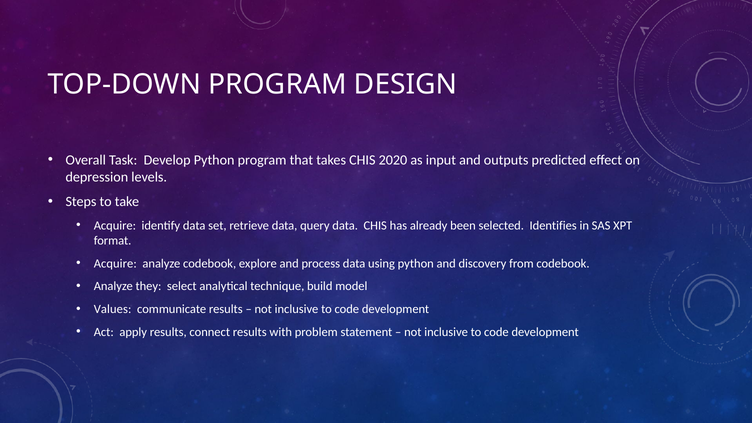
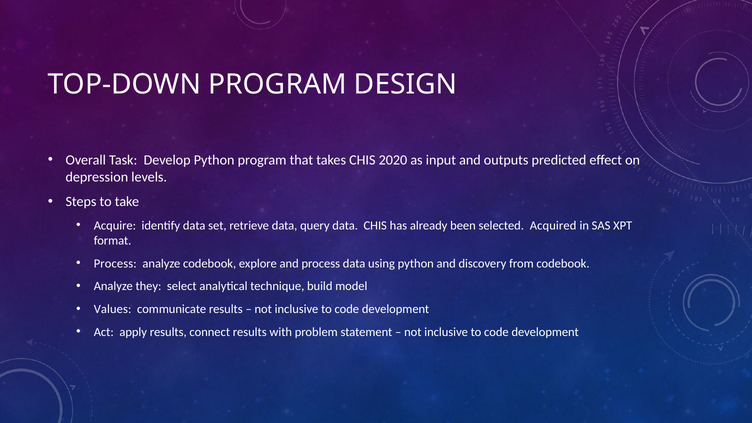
Identifies: Identifies -> Acquired (553, 225)
Acquire: Acquire -> Process (115, 263)
